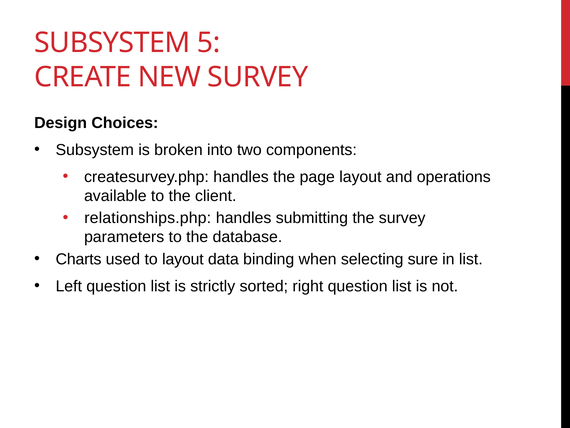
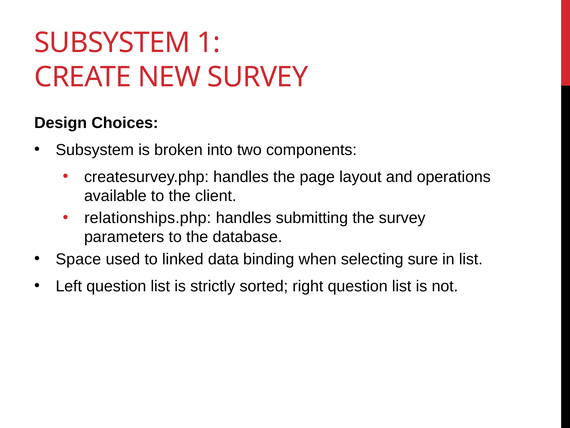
5: 5 -> 1 (209, 43)
Charts: Charts -> Space (78, 259)
to layout: layout -> linked (183, 259)
